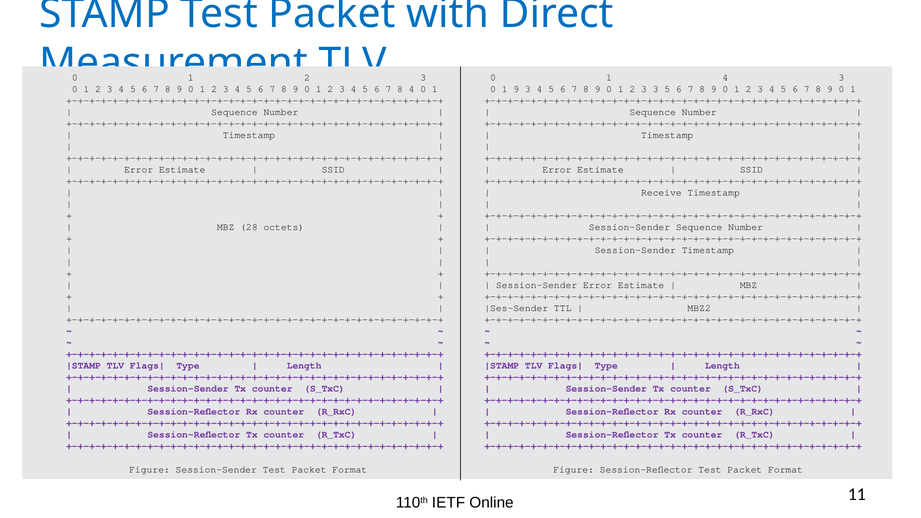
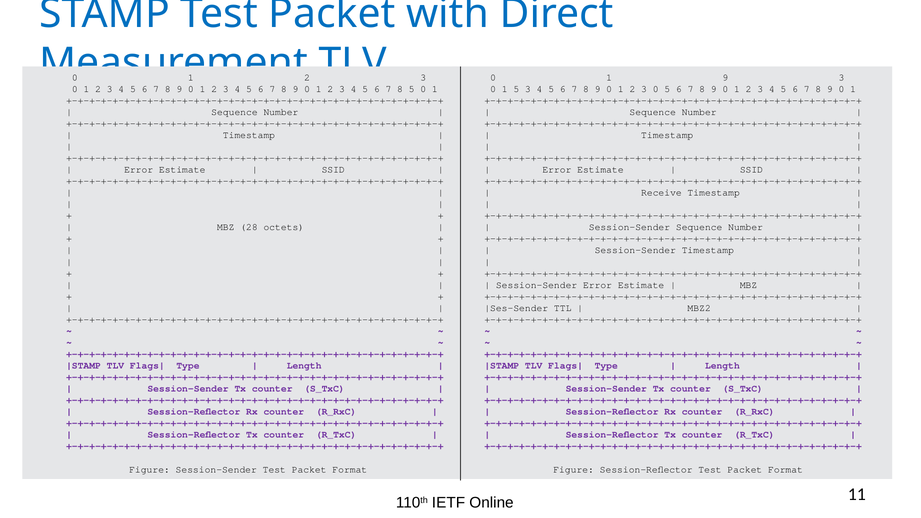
1 4: 4 -> 9 (725, 77)
8 4: 4 -> 5 (412, 89)
1 9: 9 -> 5 (516, 89)
3: 3 -> 0 (656, 89)
